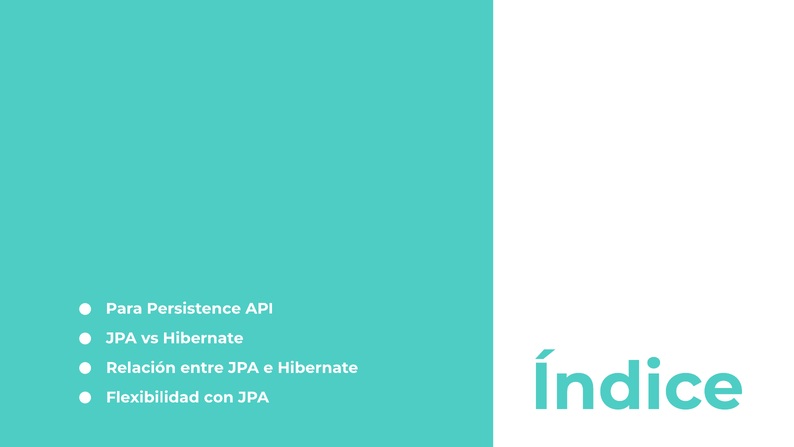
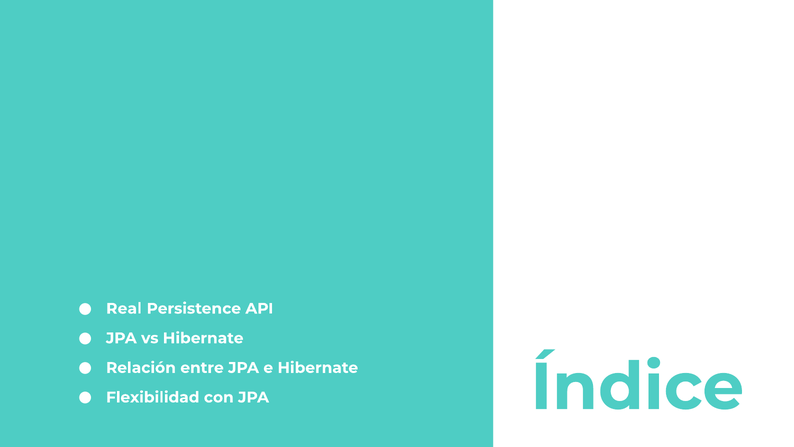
Para: Para -> Real (124, 308)
